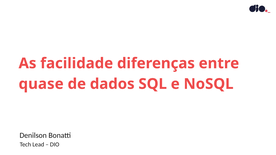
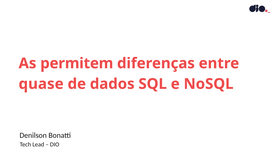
facilidade: facilidade -> permitem (77, 63)
